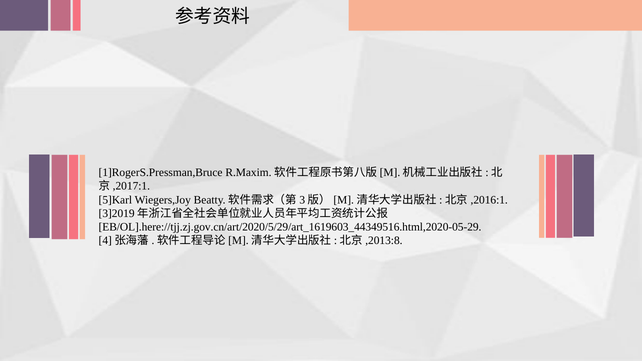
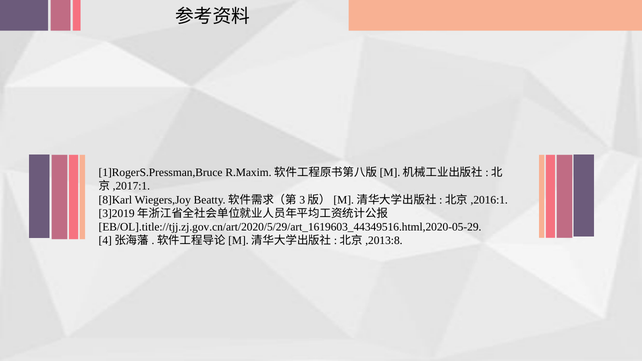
5]Karl: 5]Karl -> 8]Karl (115, 200)
EB/OL].here://tjj.zj.gov.cn/art/2020/5/29/art_1619603_44349516.html,2020-05-29: EB/OL].here://tjj.zj.gov.cn/art/2020/5/29/art_1619603_44349516.html,2020-05-29 -> EB/OL].title://tjj.zj.gov.cn/art/2020/5/29/art_1619603_44349516.html,2020-05-29 (290, 227)
